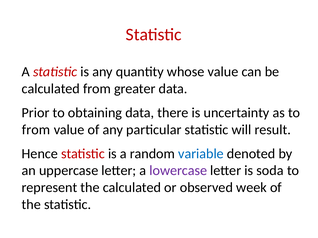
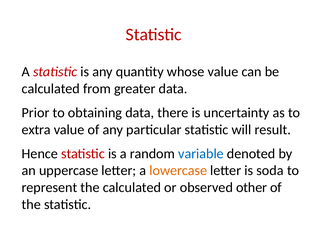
from: from -> extra (36, 130)
lowercase colour: purple -> orange (178, 171)
week: week -> other (252, 188)
